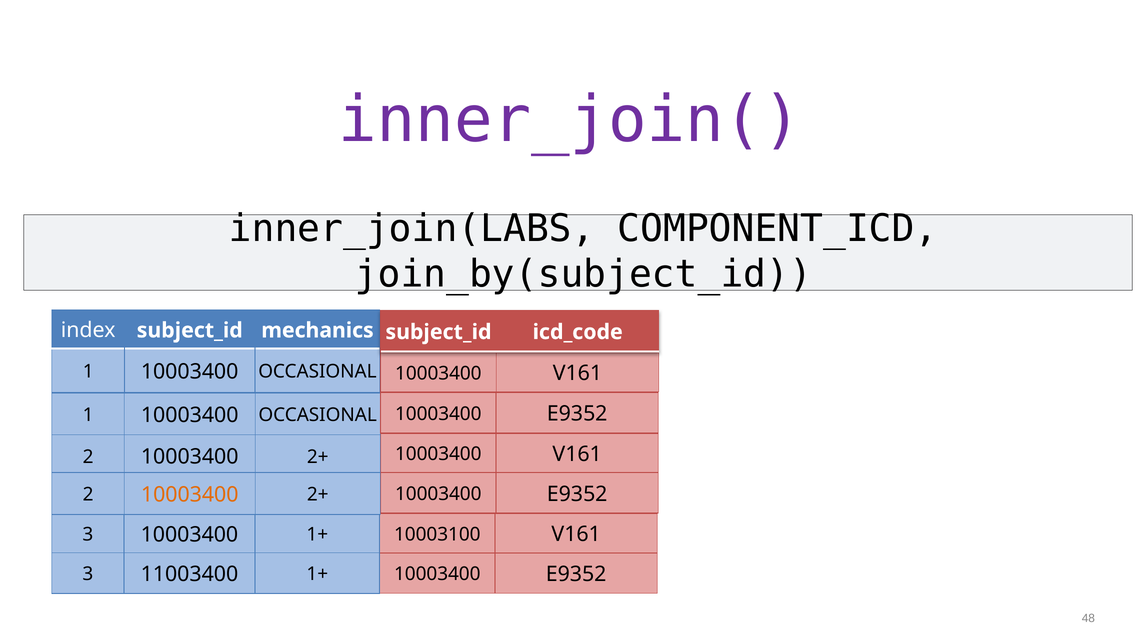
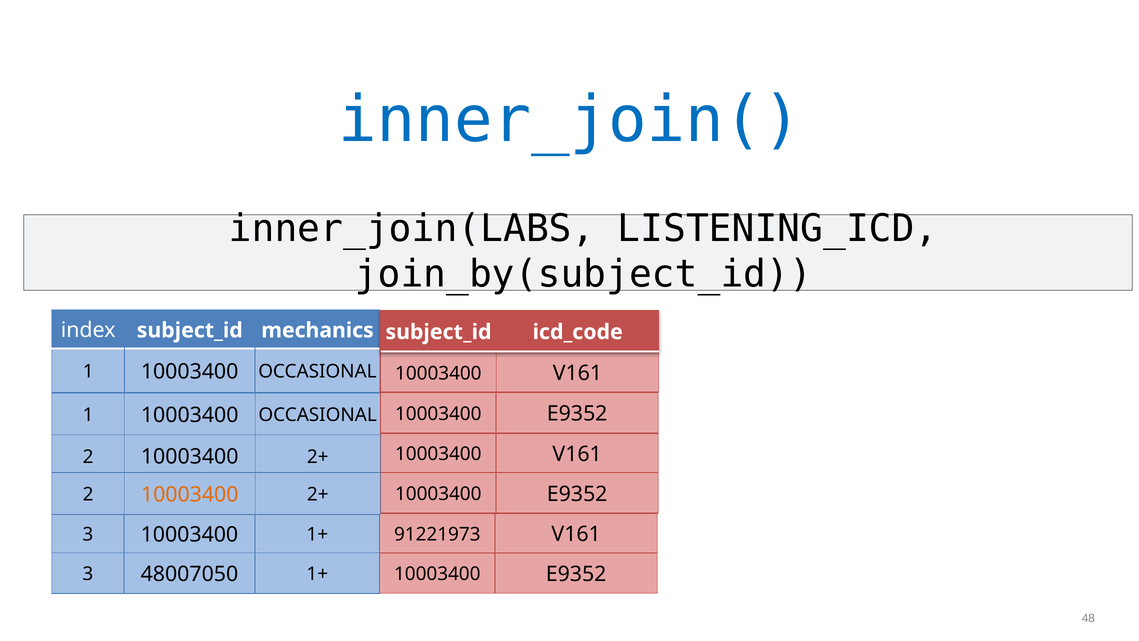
inner_join( colour: purple -> blue (570, 120)
COMPONENT_ICD: COMPONENT_ICD -> LISTENING_ICD (777, 229)
10003100: 10003100 -> 91221973 (437, 534)
11003400: 11003400 -> 48007050 (189, 574)
